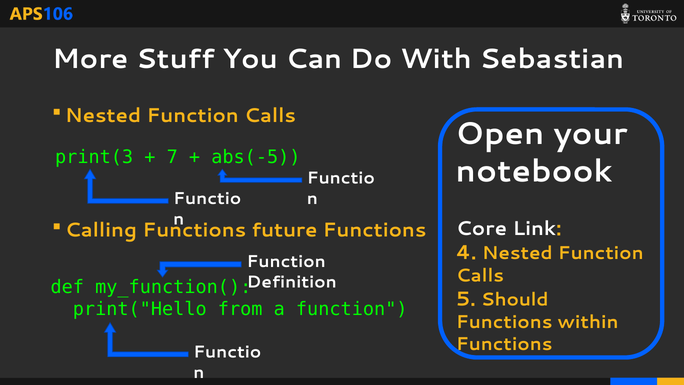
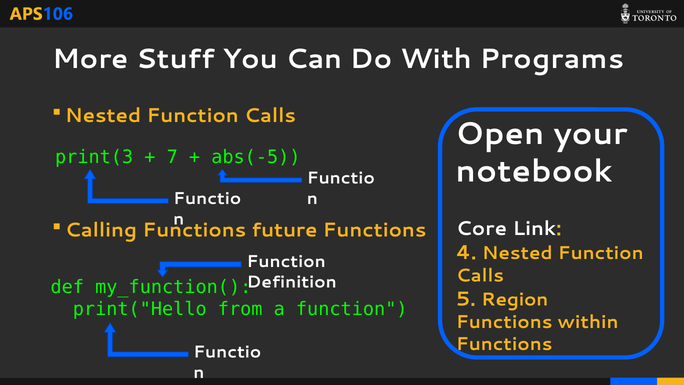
Sebastian: Sebastian -> Programs (552, 59)
Should: Should -> Region (515, 299)
